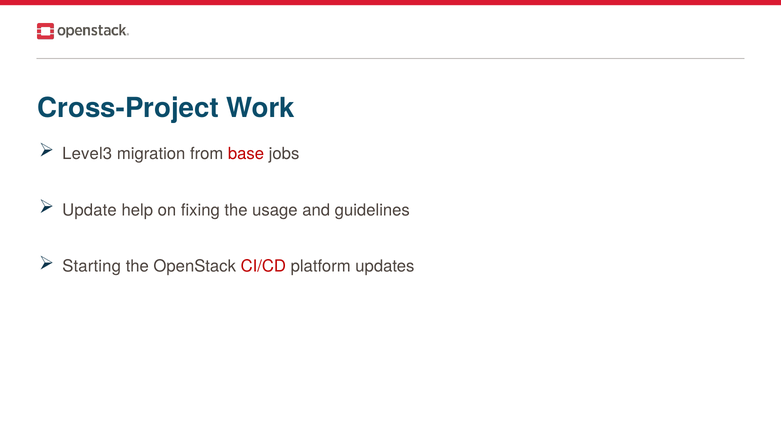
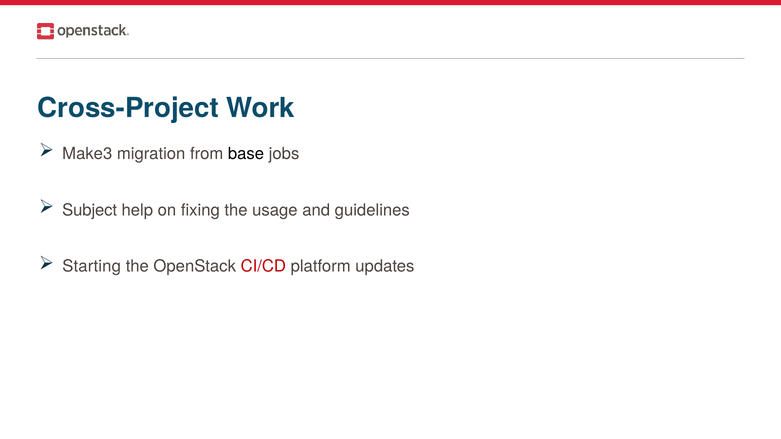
Level3: Level3 -> Make3 (87, 154)
base colour: red -> black (246, 154)
Update: Update -> Subject (90, 210)
